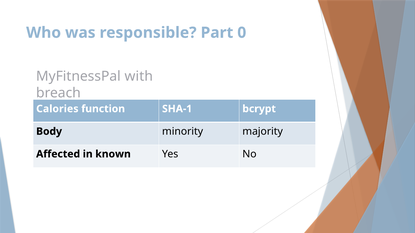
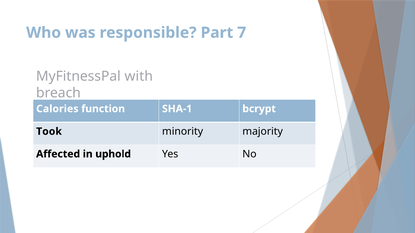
0: 0 -> 7 (242, 33)
Body: Body -> Took (49, 132)
known: known -> uphold (113, 154)
